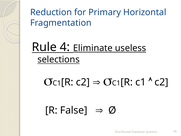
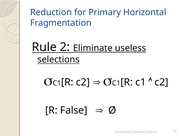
4: 4 -> 2 (65, 47)
